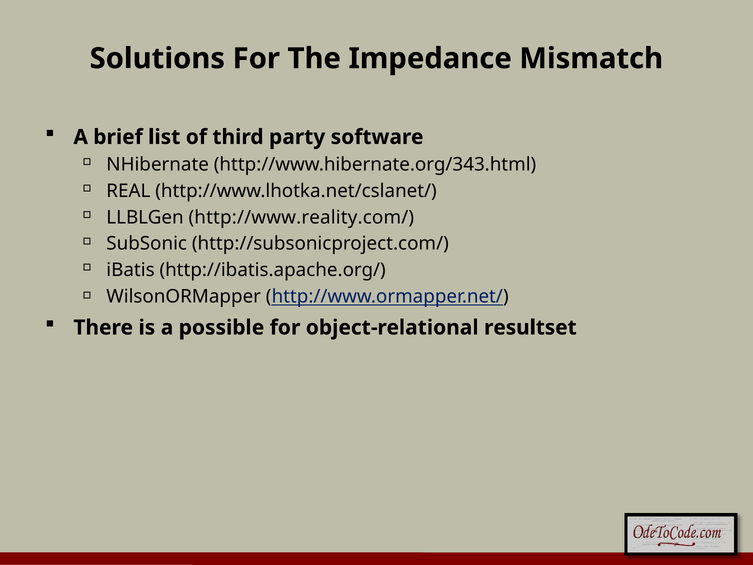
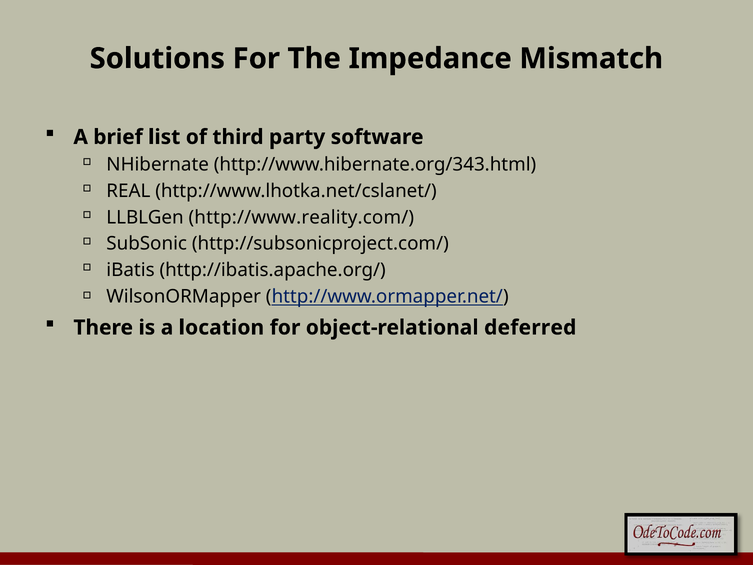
possible: possible -> location (221, 327)
resultset: resultset -> deferred (530, 327)
